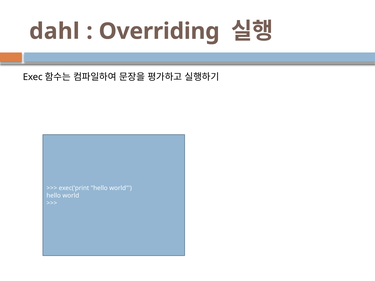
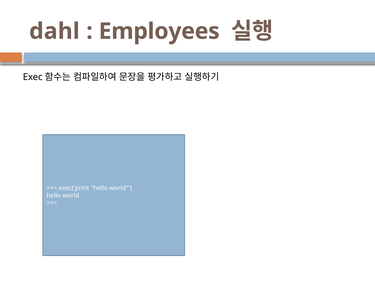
Overriding: Overriding -> Employees (159, 31)
